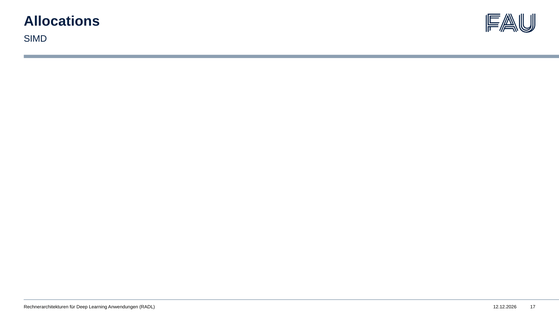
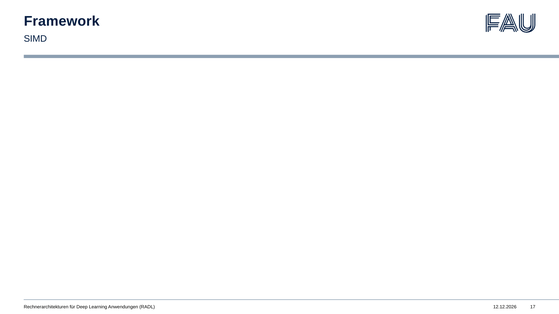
Allocations: Allocations -> Framework (62, 21)
